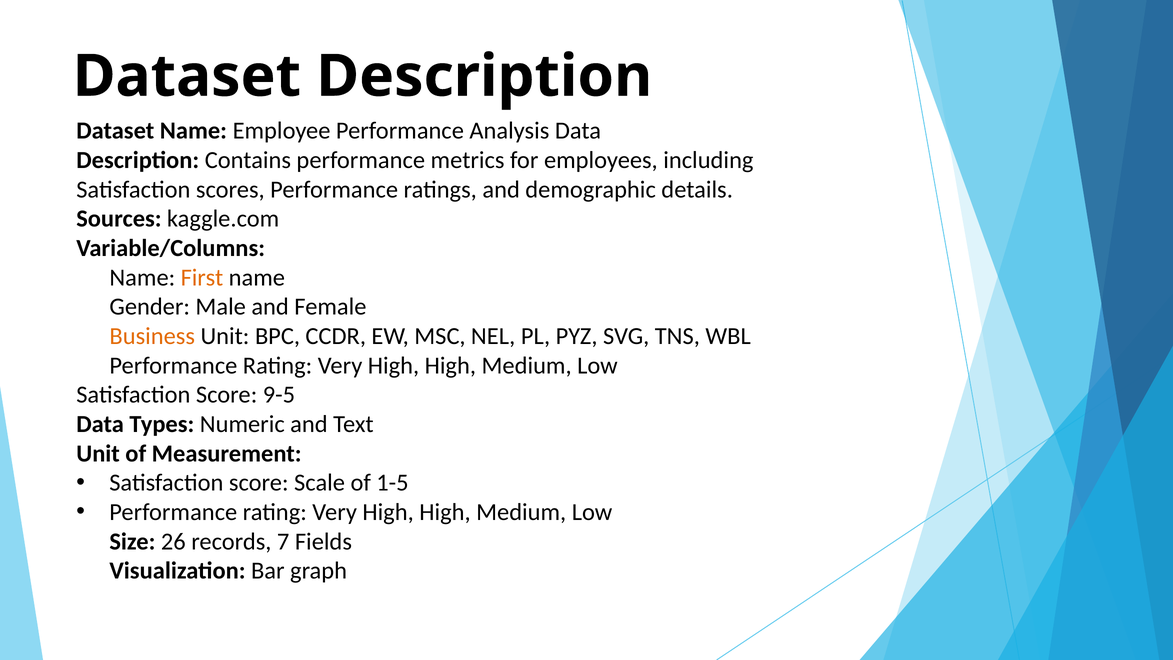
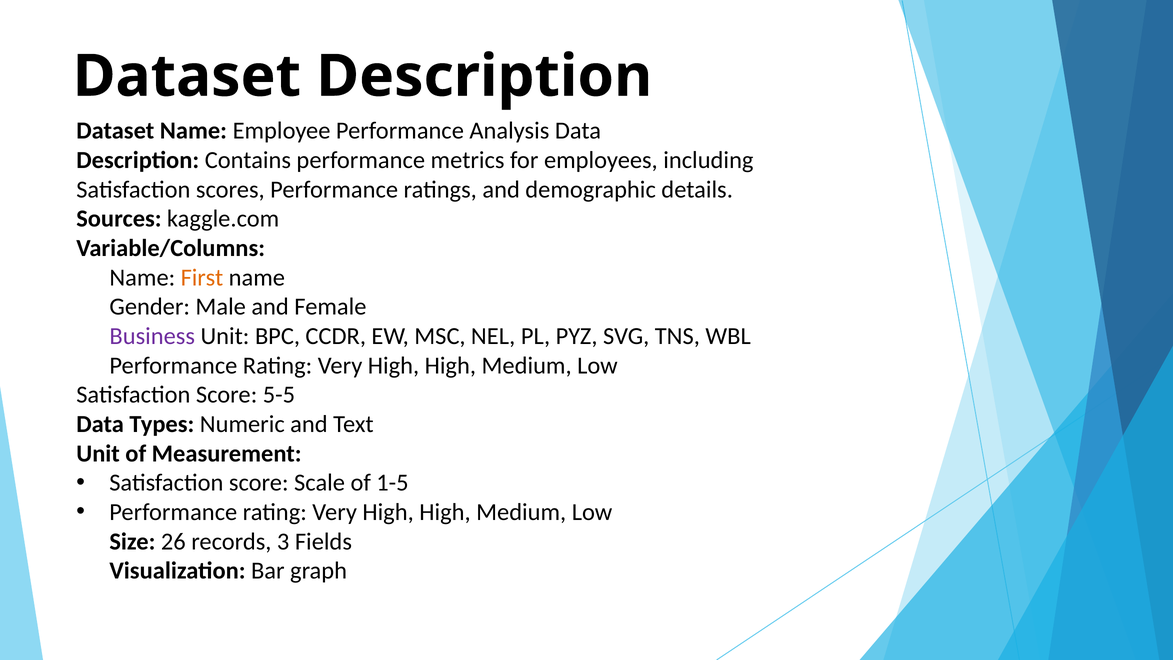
Business colour: orange -> purple (152, 336)
9-5: 9-5 -> 5-5 (279, 395)
7: 7 -> 3 (283, 541)
